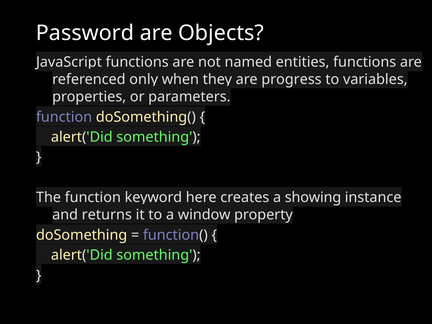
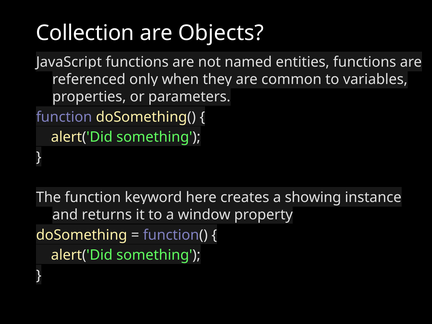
Password: Password -> Collection (85, 33)
progress: progress -> common (291, 79)
